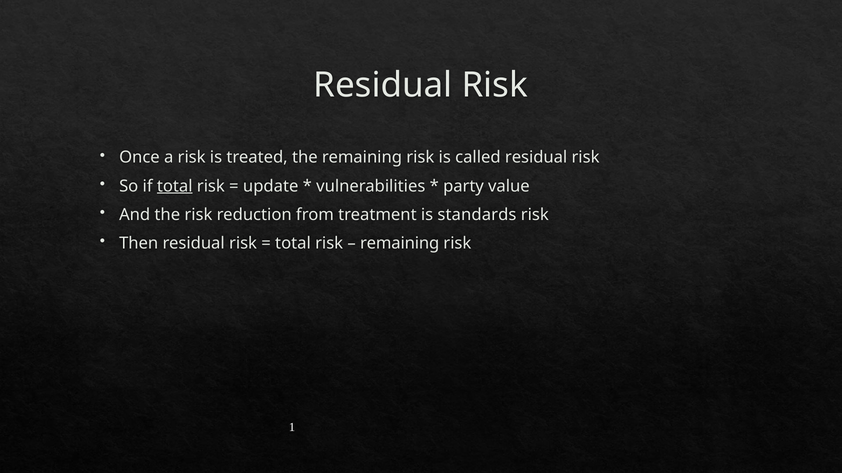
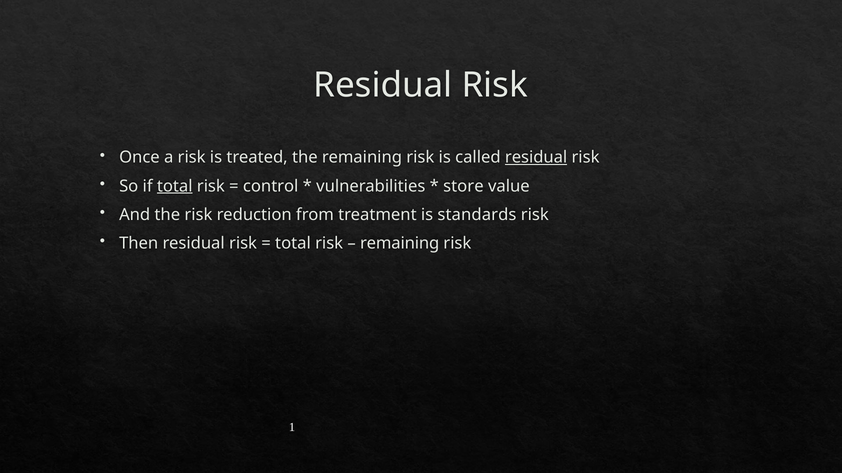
residual underline: none -> present (536, 158)
update: update -> control (271, 186)
party: party -> store (463, 186)
